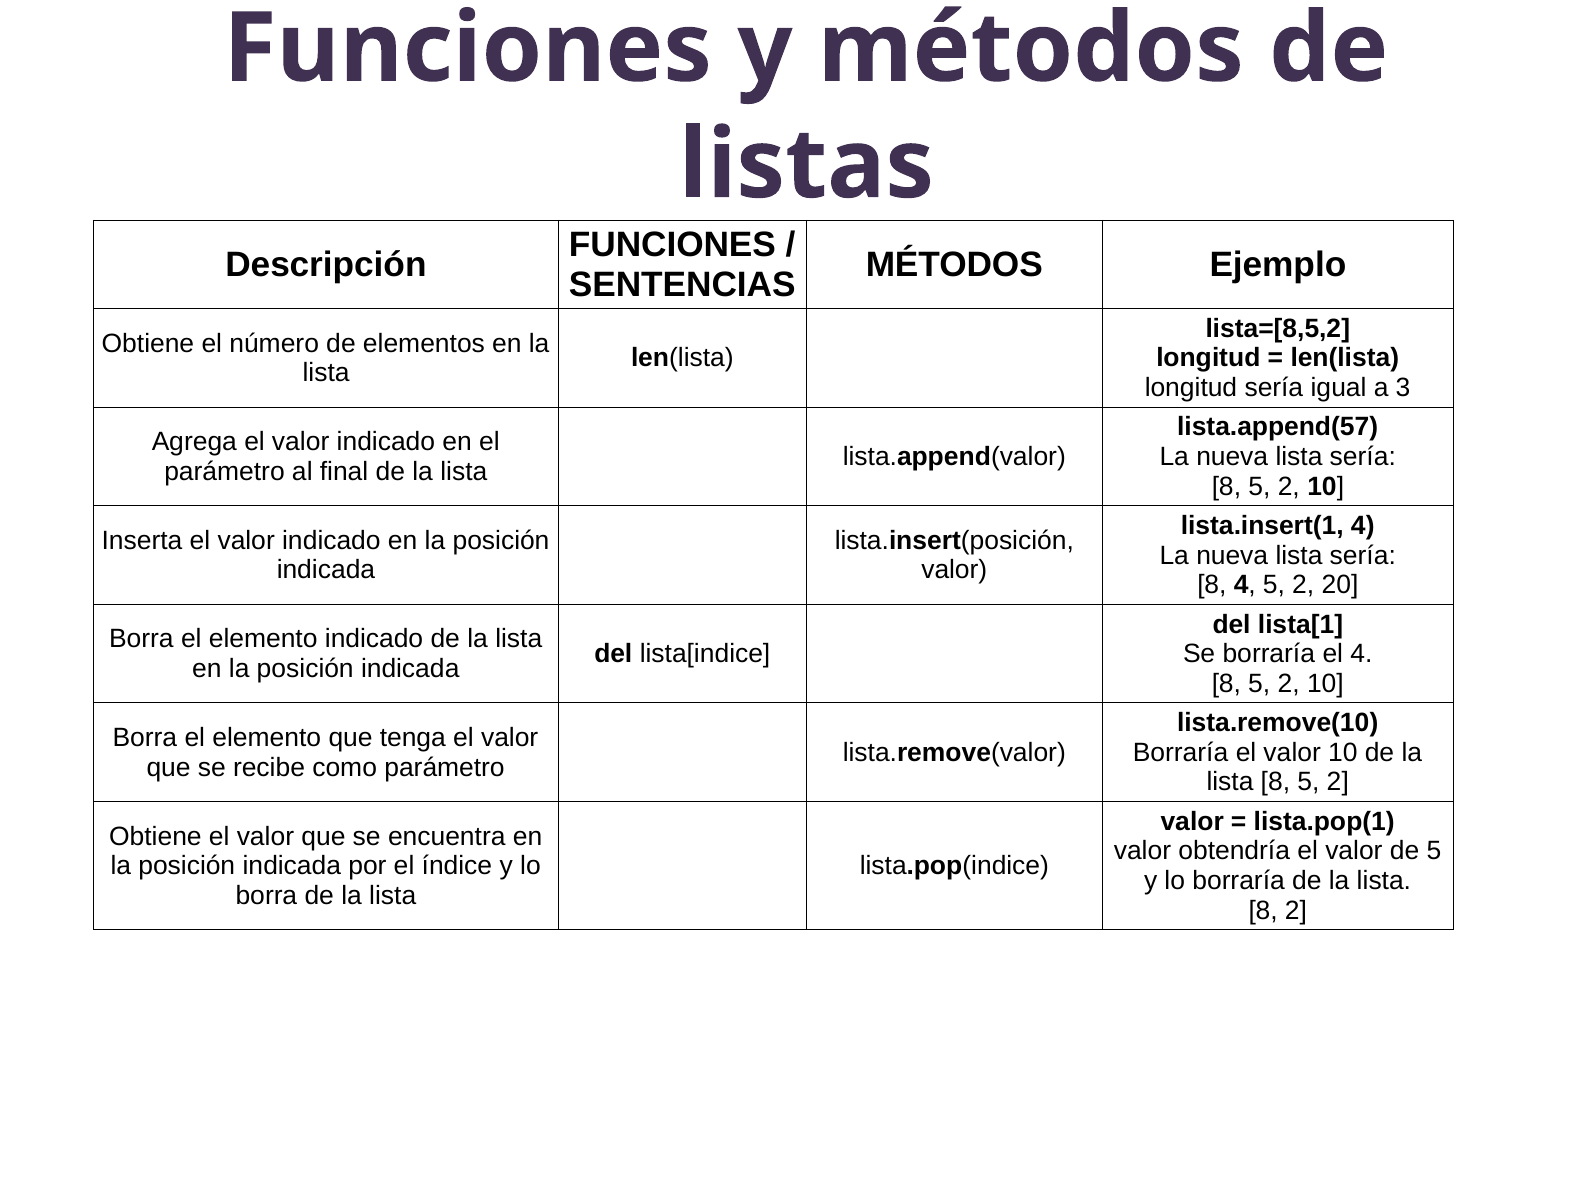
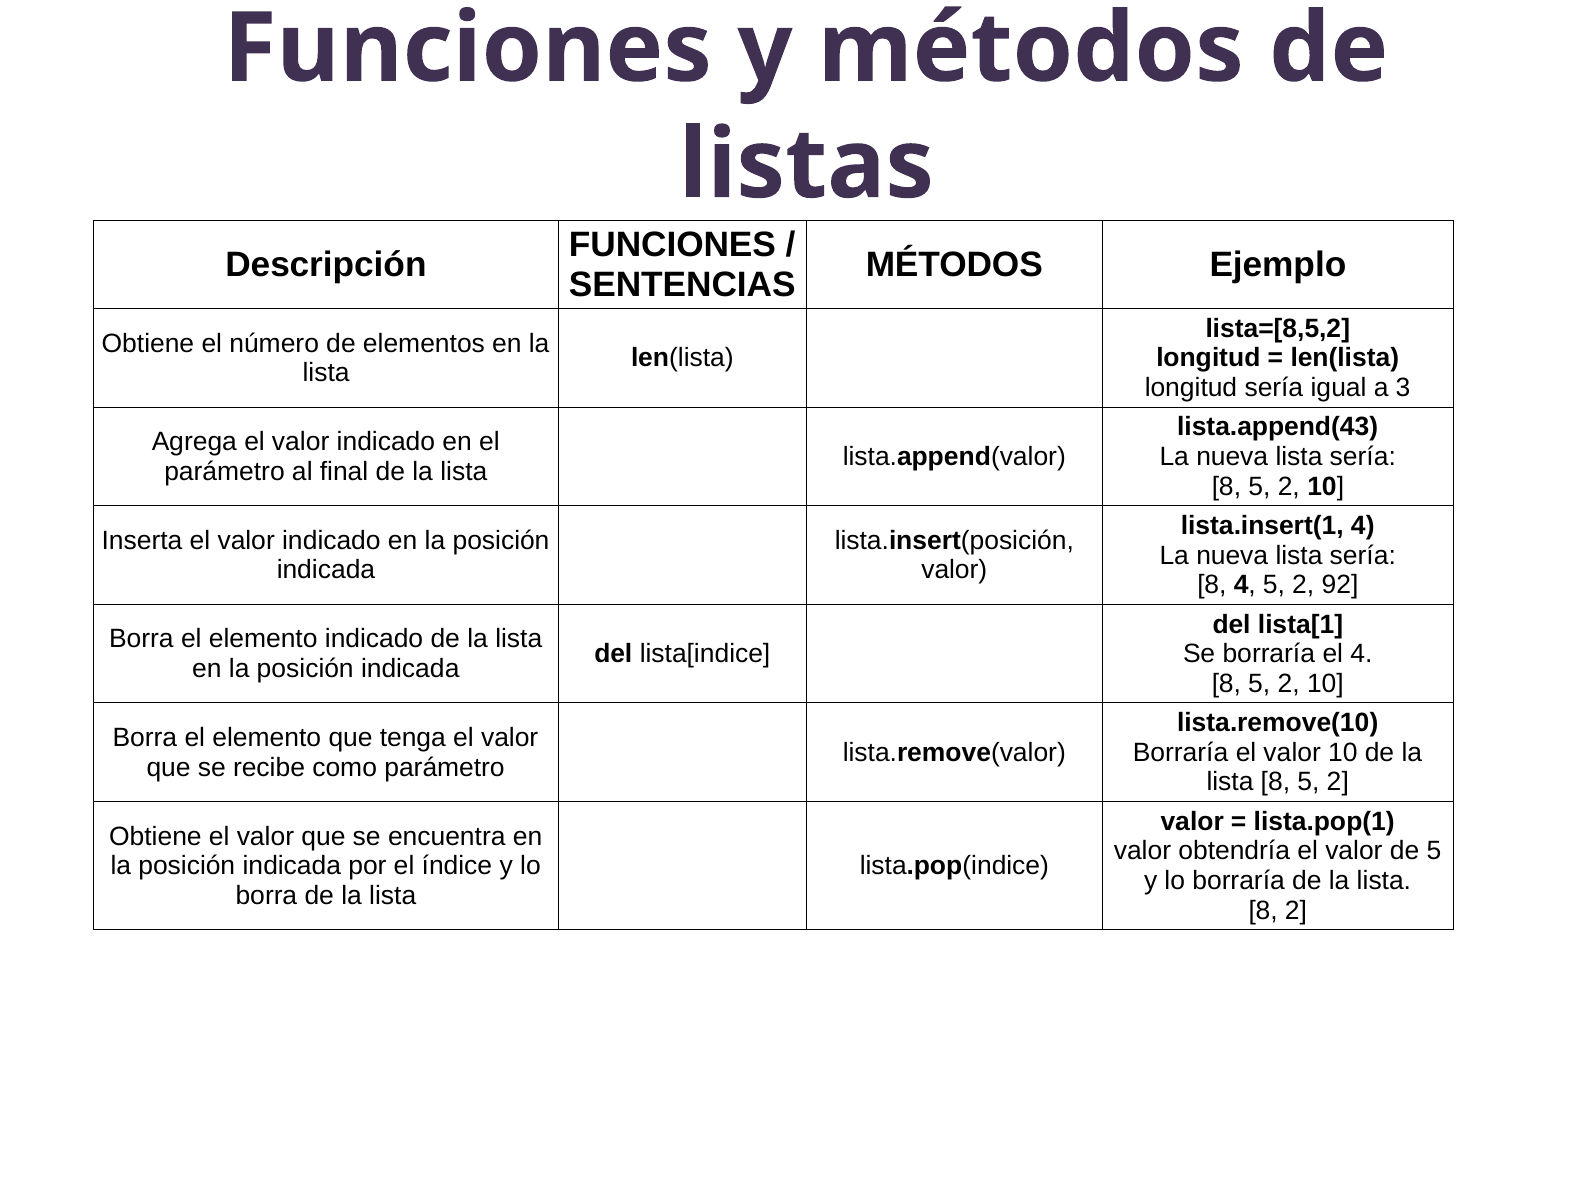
lista.append(57: lista.append(57 -> lista.append(43 (1278, 427)
20: 20 -> 92 (1340, 585)
